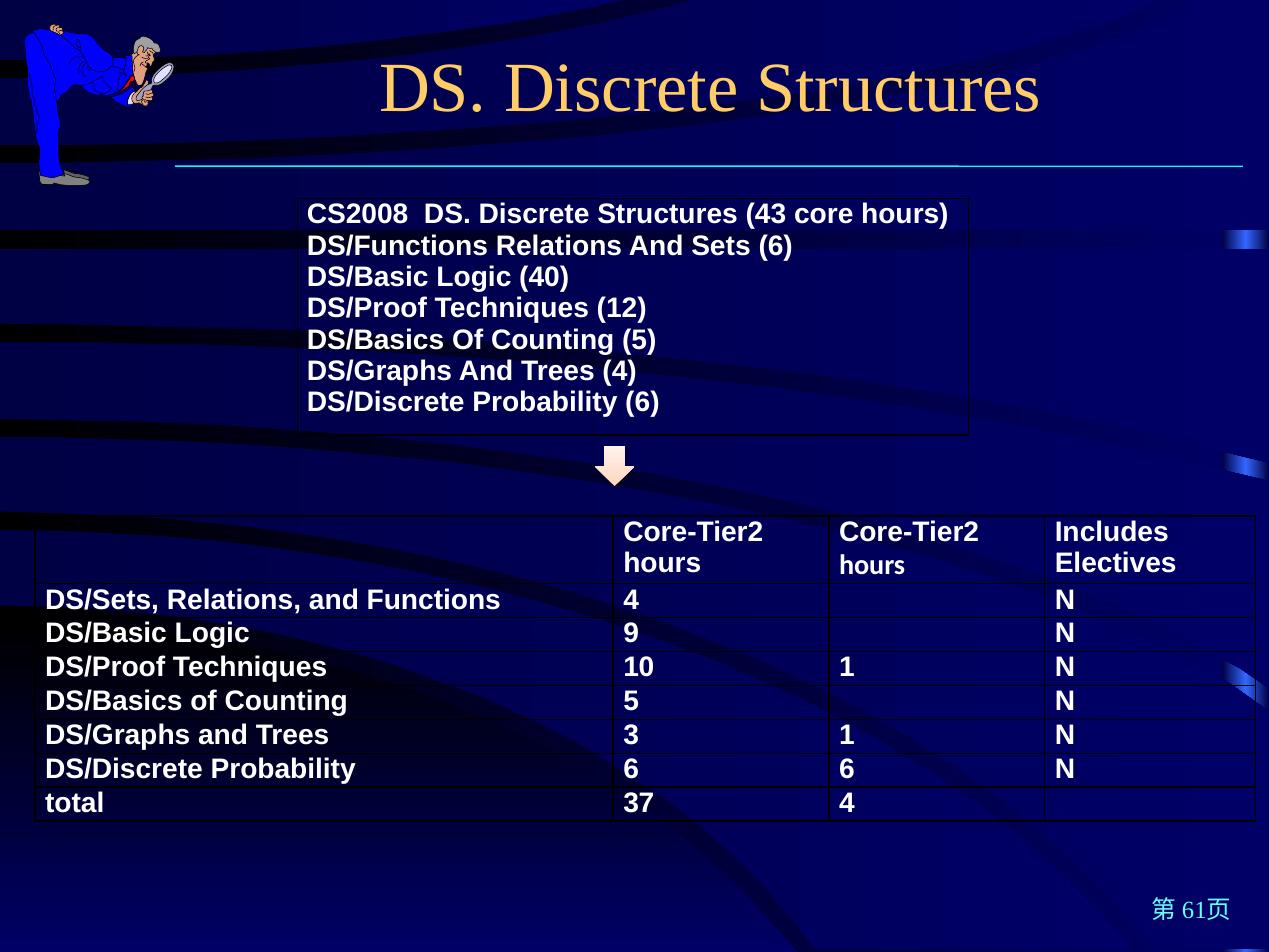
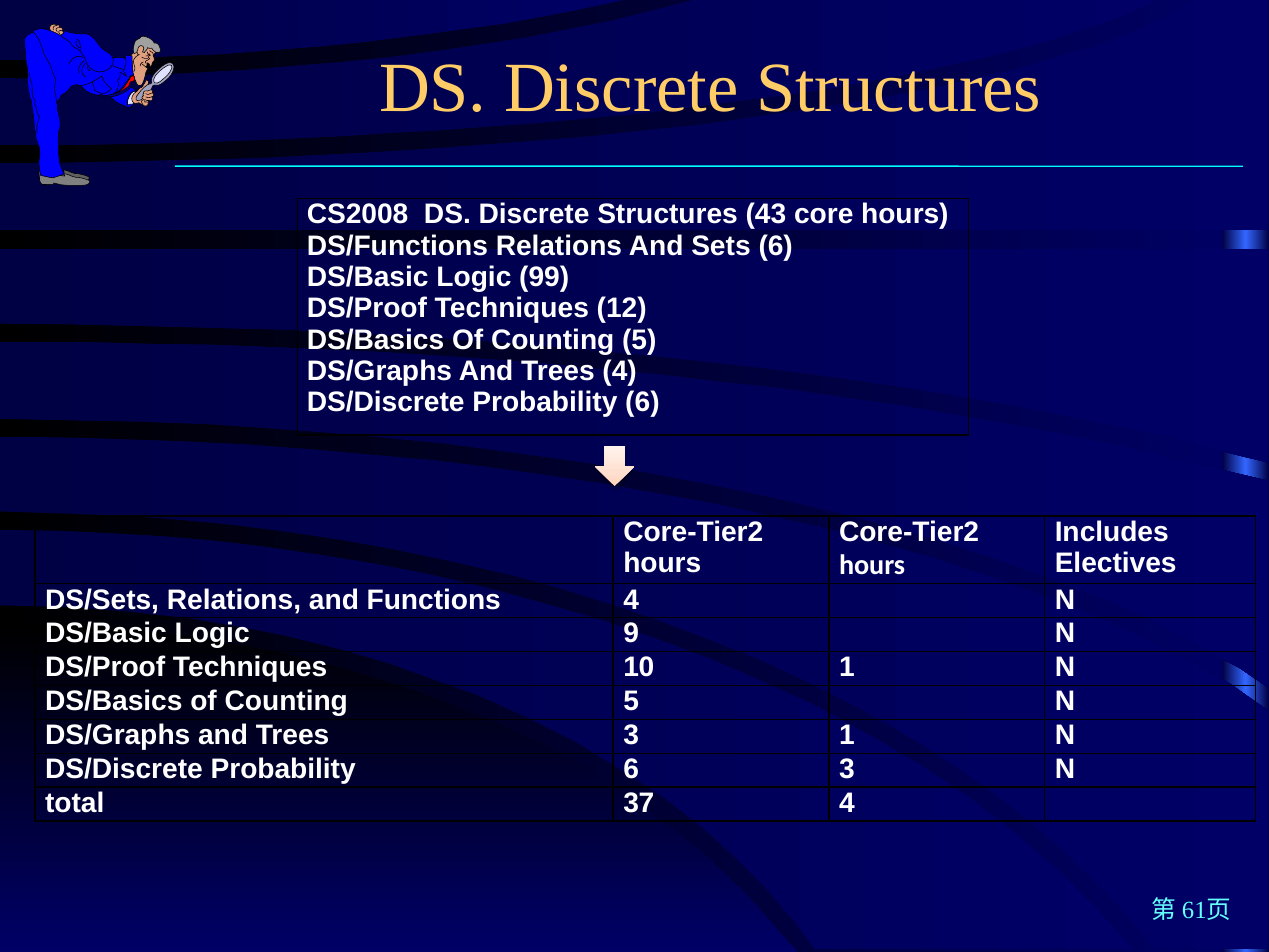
40: 40 -> 99 (544, 277)
6 6: 6 -> 3 (847, 769)
